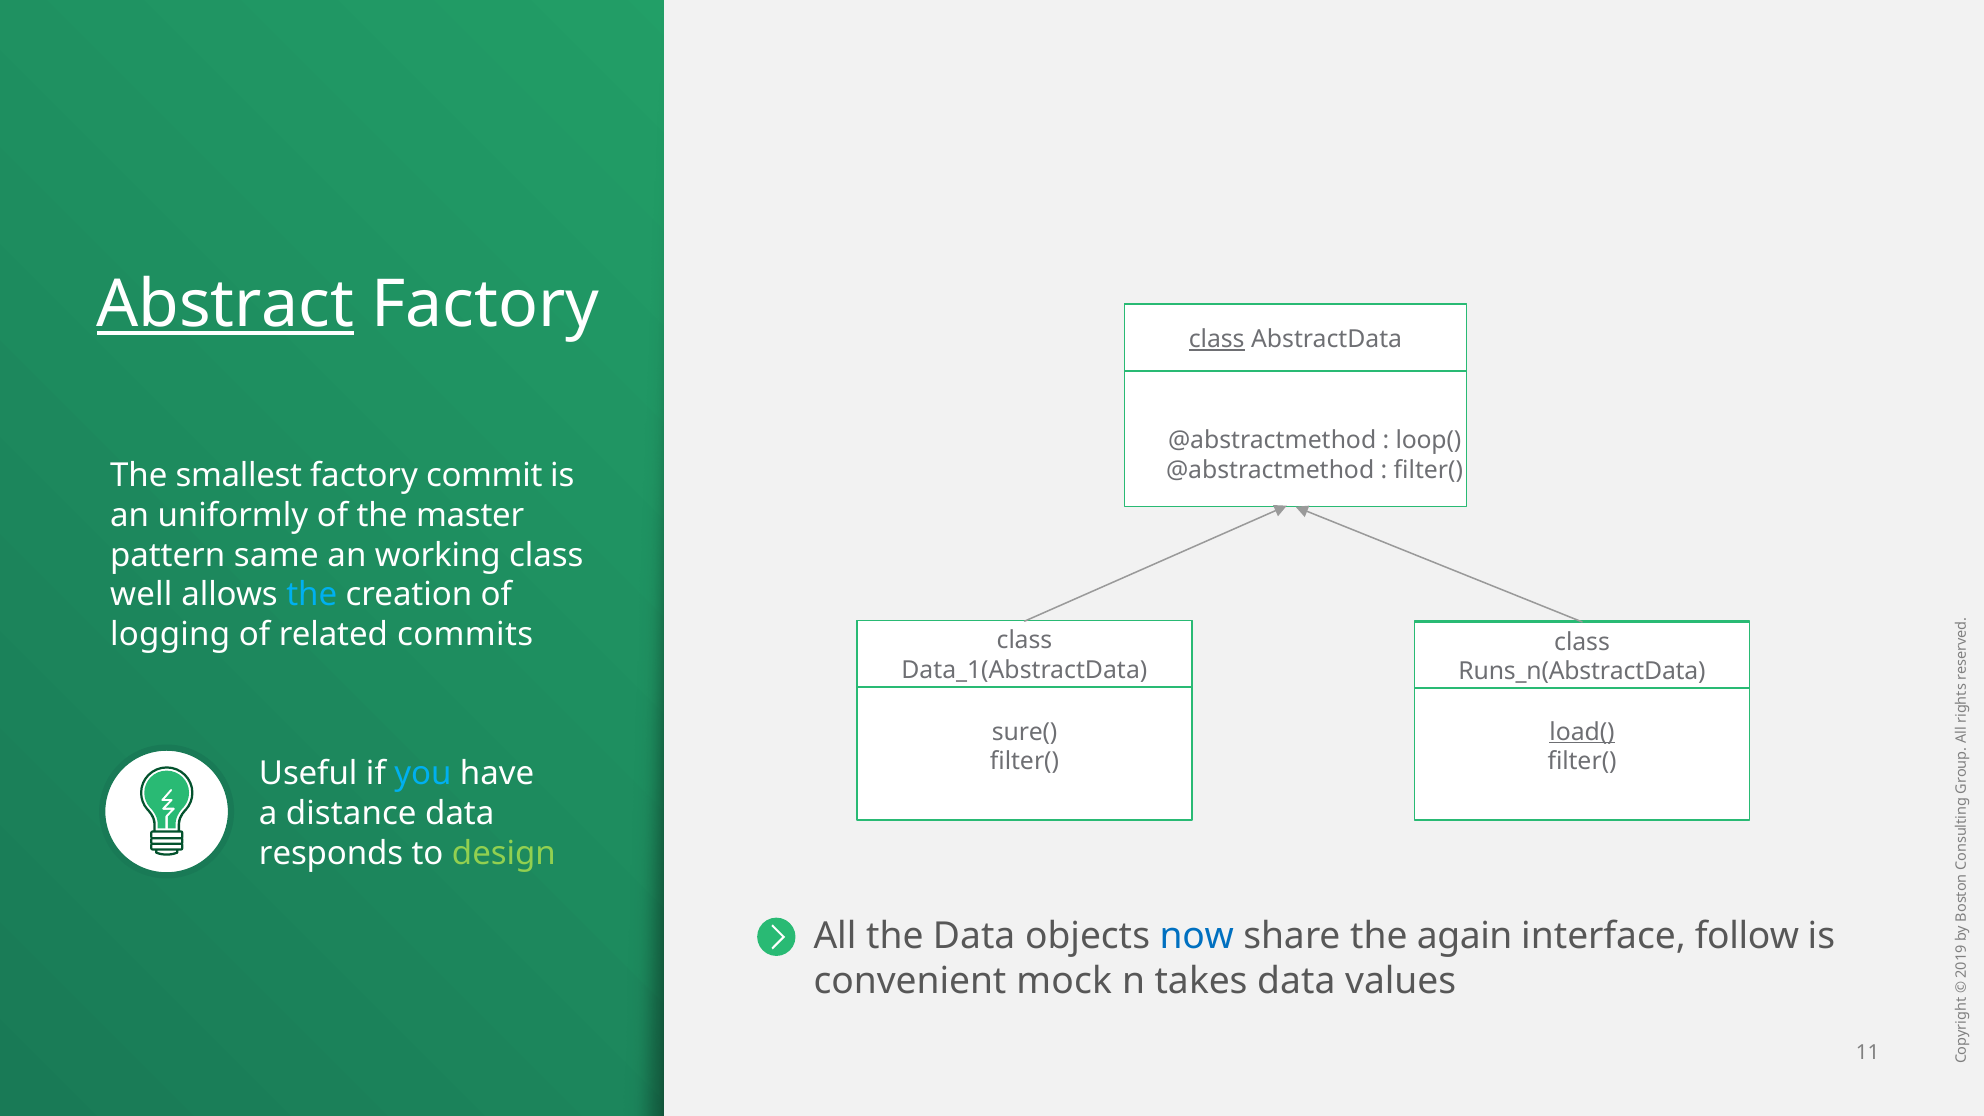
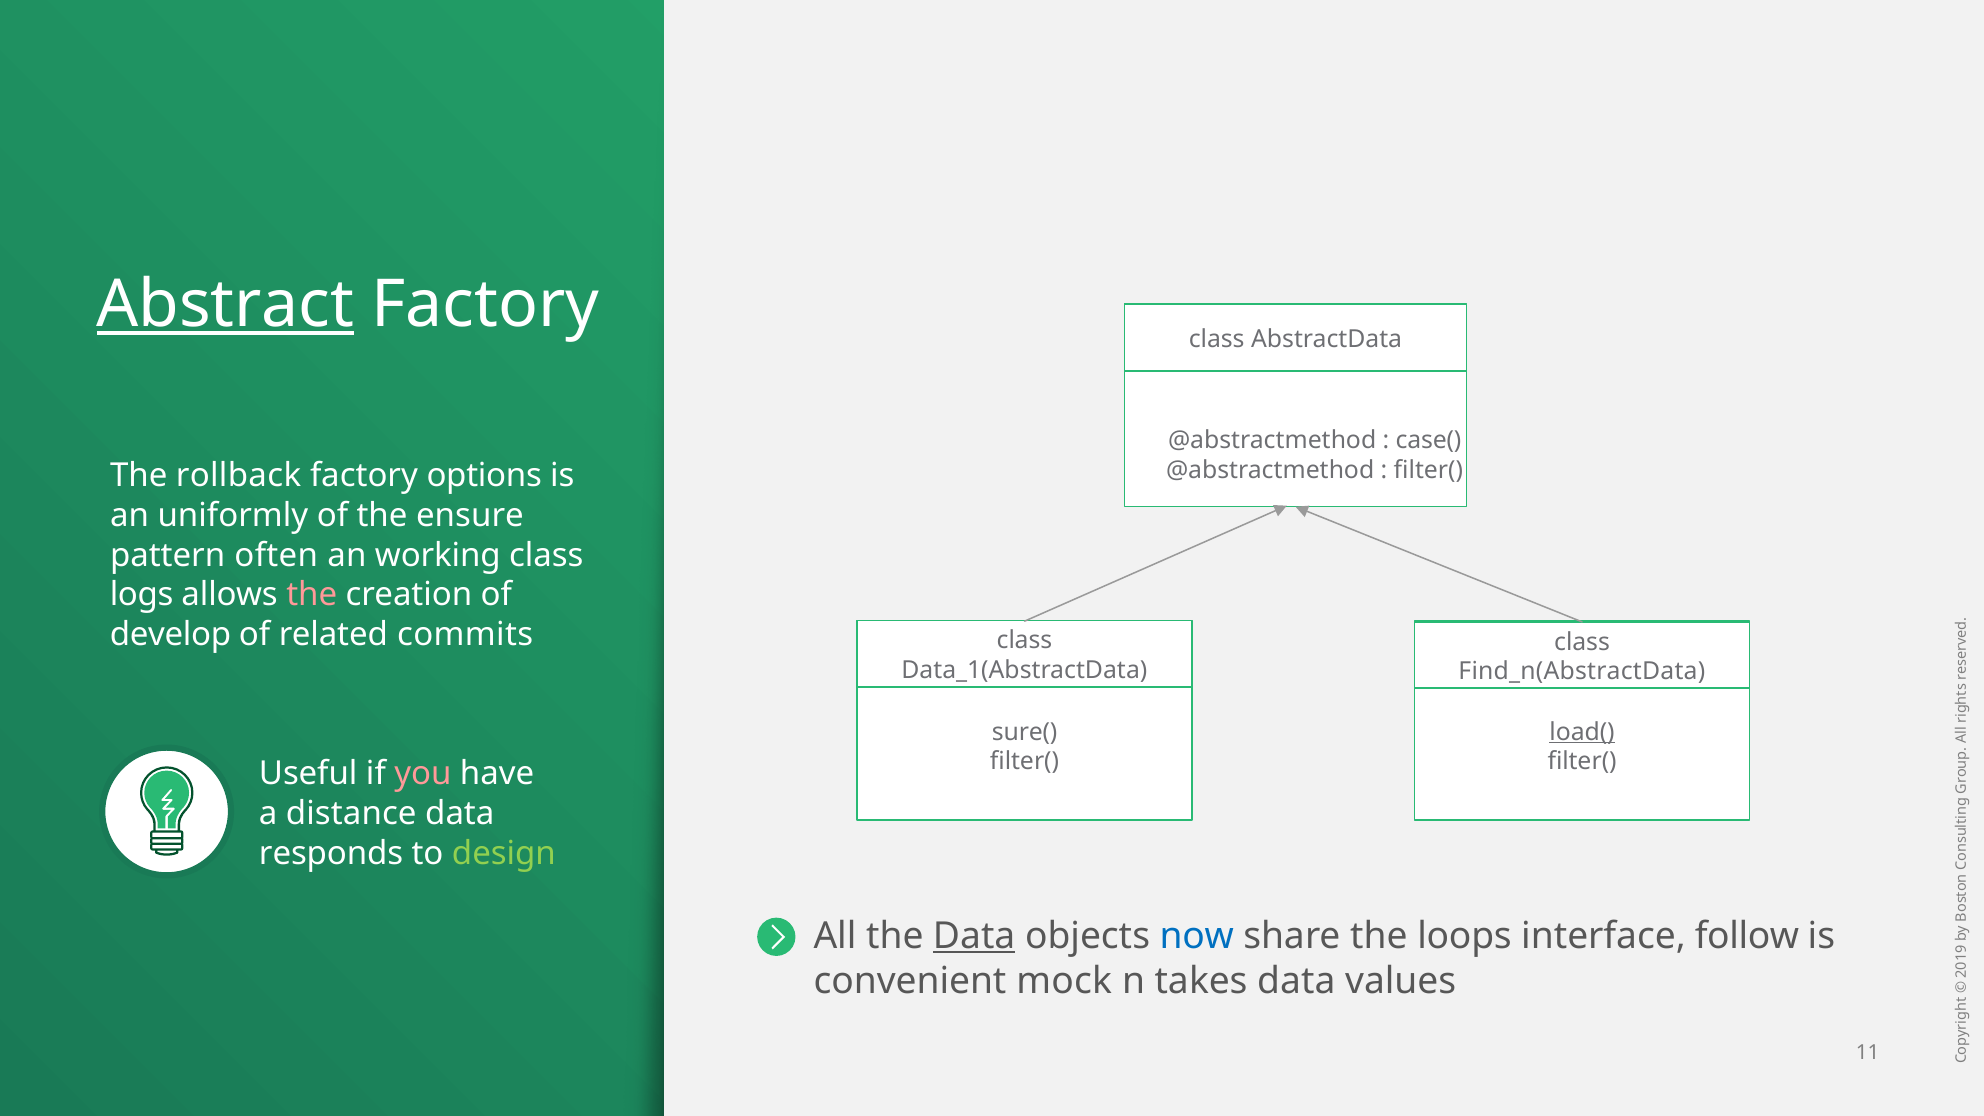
class underline: present -> none (1217, 339)
loop(: loop( -> case( (1428, 441)
smallest: smallest -> rollback (238, 476)
commit: commit -> options (484, 476)
master: master -> ensure (470, 516)
same: same -> often (276, 555)
well: well -> logs (142, 595)
the colour: light blue -> pink (312, 595)
logging: logging -> develop (171, 635)
Runs_n(AbstractData: Runs_n(AbstractData -> Find_n(AbstractData (1582, 672)
you colour: light blue -> pink (423, 774)
Data underline: none -> present (974, 936)
again: again -> loops (1465, 936)
